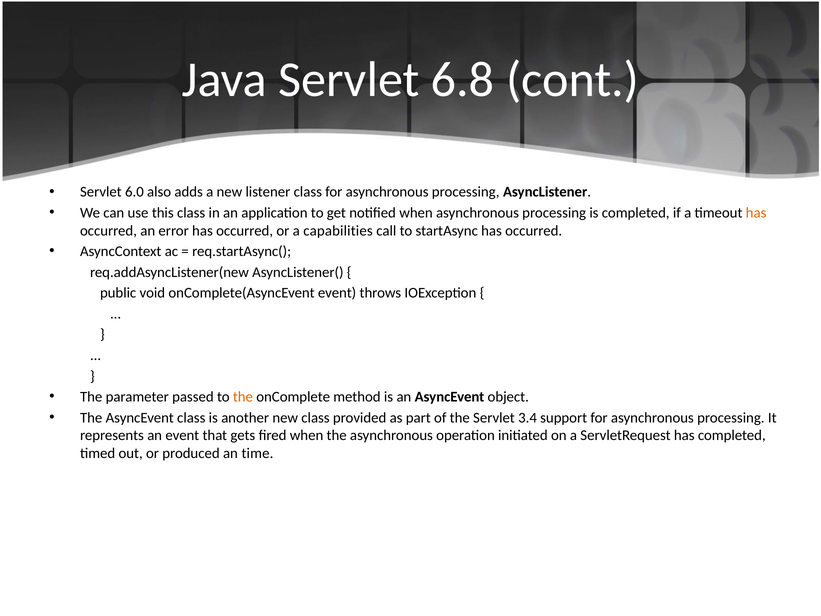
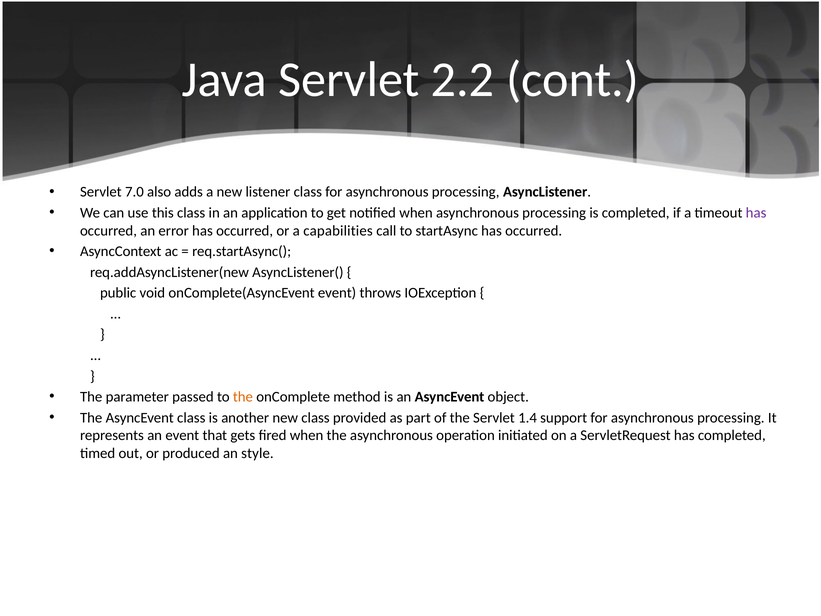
6.8: 6.8 -> 2.2 (463, 79)
6.0: 6.0 -> 7.0 (134, 192)
has colour: orange -> purple (756, 213)
3.4: 3.4 -> 1.4 (528, 418)
time: time -> style (257, 453)
